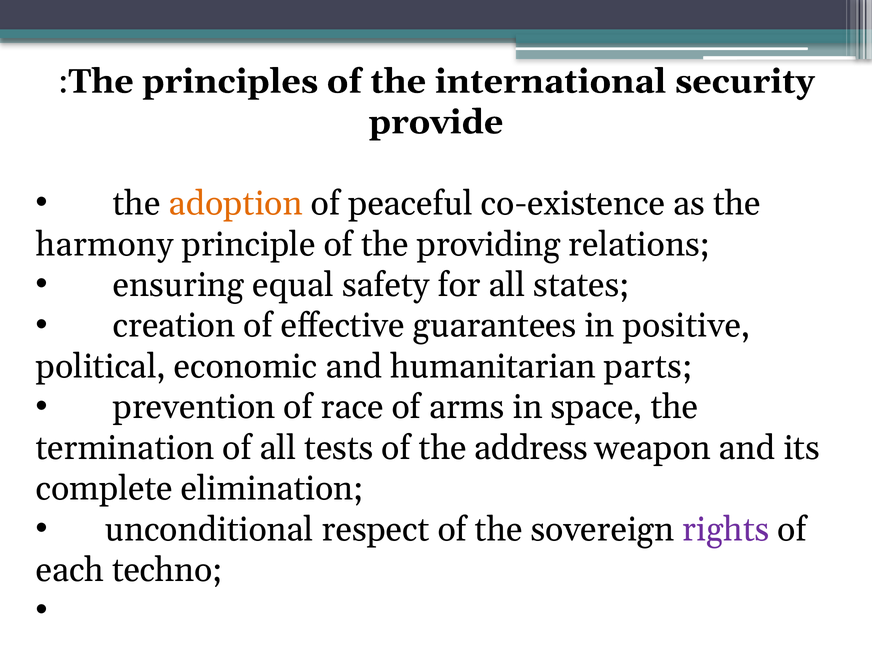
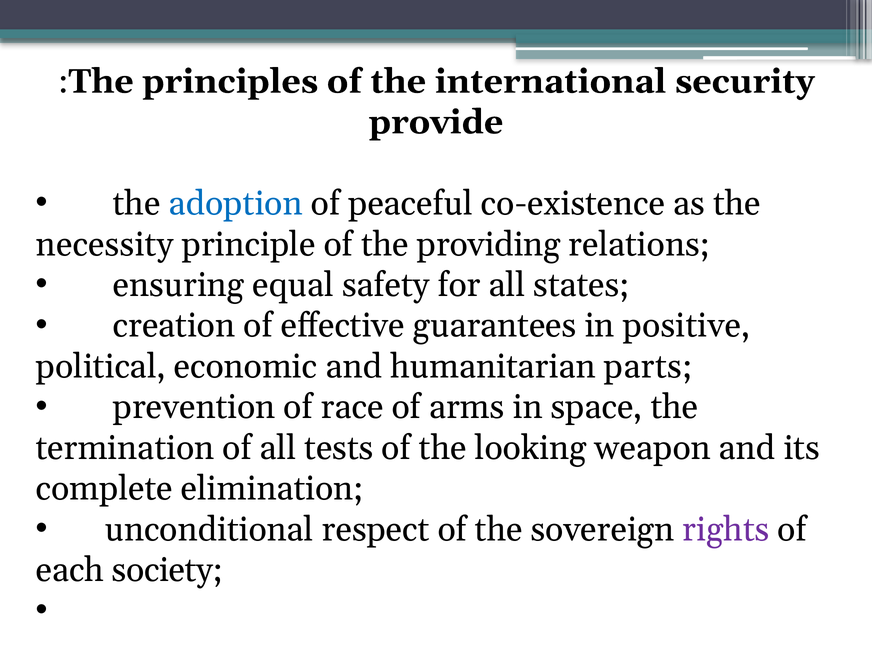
adoption colour: orange -> blue (236, 204)
harmony: harmony -> necessity (105, 244)
address: address -> looking (531, 448)
techno: techno -> society (167, 570)
